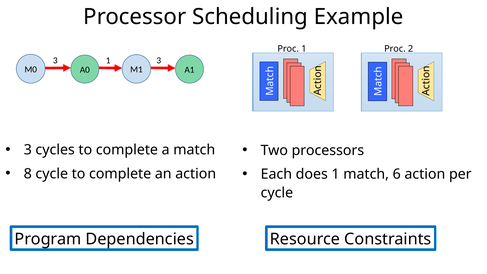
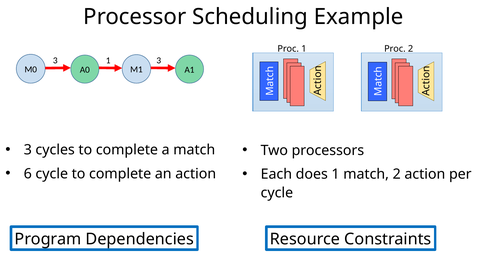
8: 8 -> 6 (28, 174)
match 6: 6 -> 2 (397, 174)
